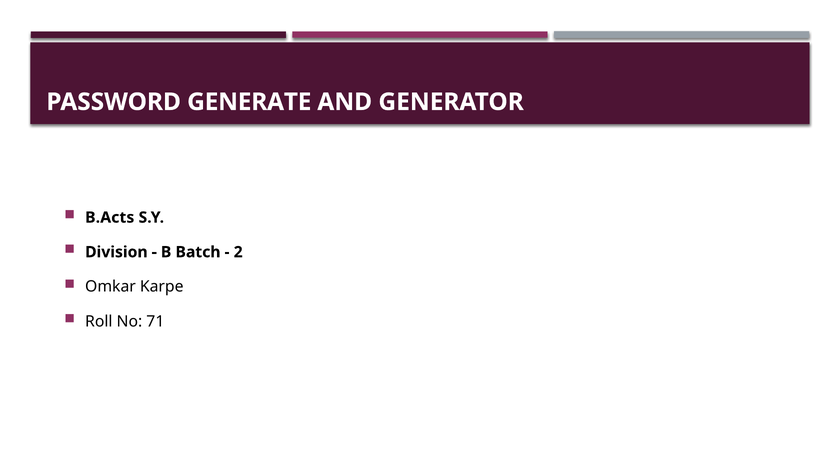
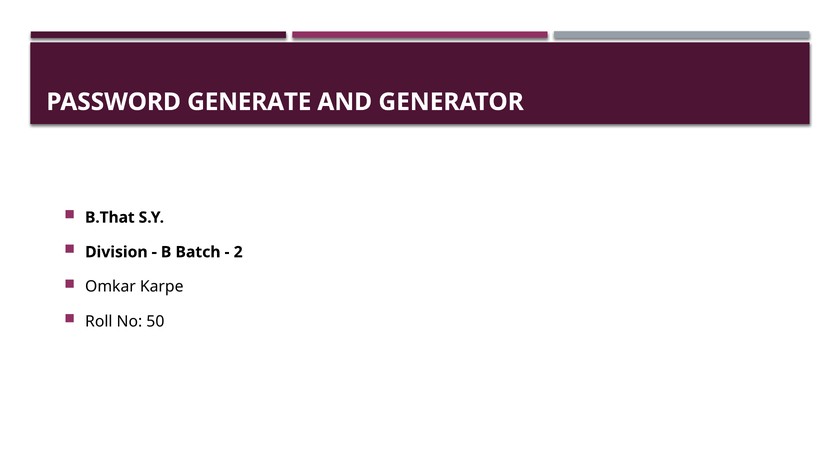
B.Acts: B.Acts -> B.That (110, 218)
71: 71 -> 50 (155, 322)
